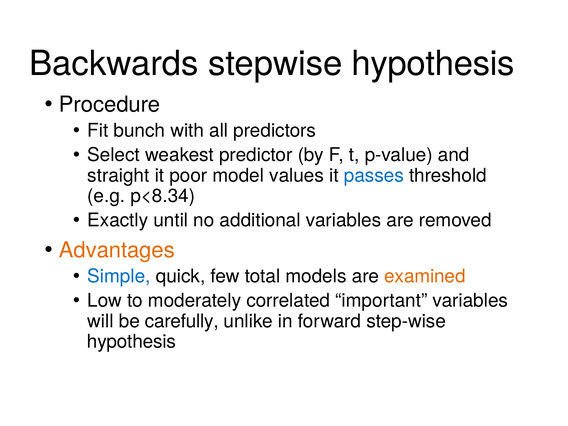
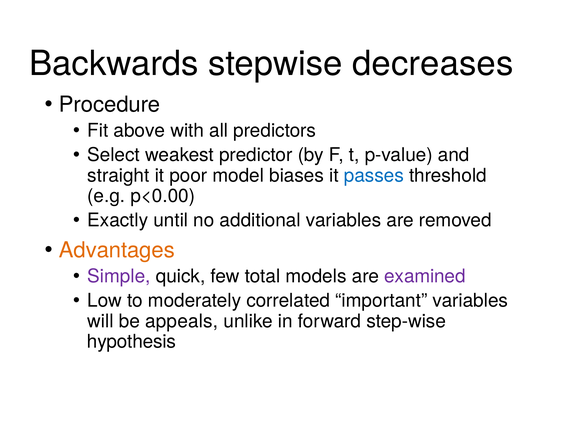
stepwise hypothesis: hypothesis -> decreases (433, 64)
bunch: bunch -> above (139, 131)
values: values -> biases (297, 175)
p<8.34: p<8.34 -> p<0.00 (163, 196)
Simple colour: blue -> purple (119, 276)
examined colour: orange -> purple (425, 276)
carefully: carefully -> appeals (182, 321)
